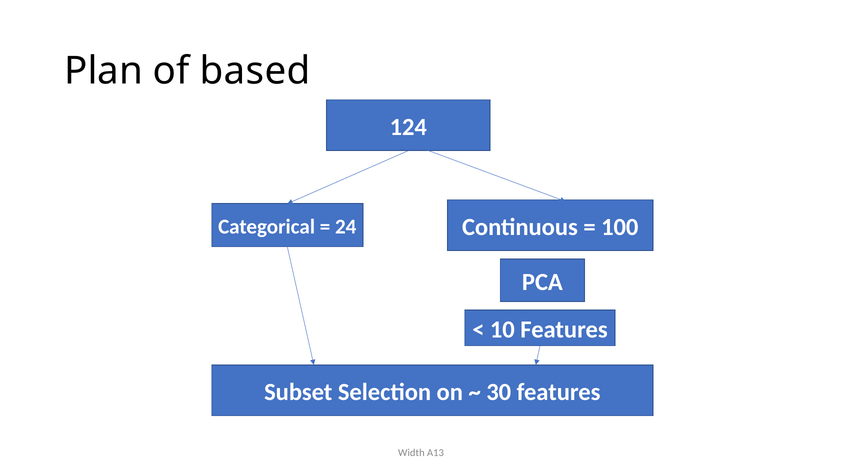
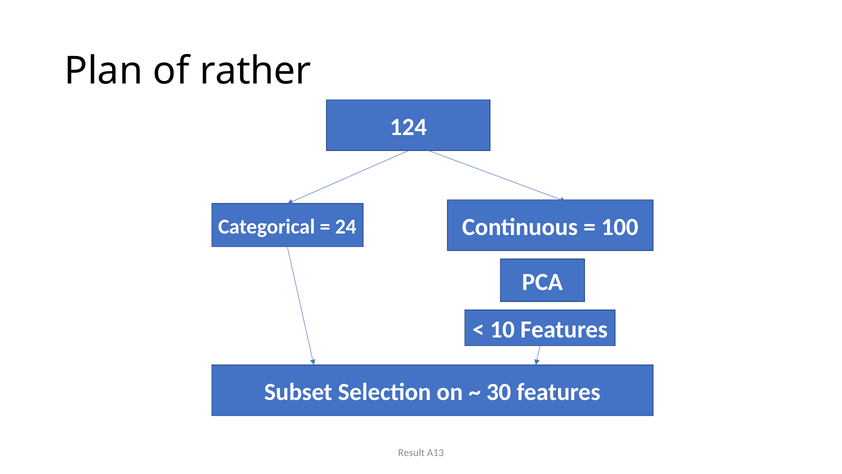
based: based -> rather (255, 71)
Width: Width -> Result (411, 452)
